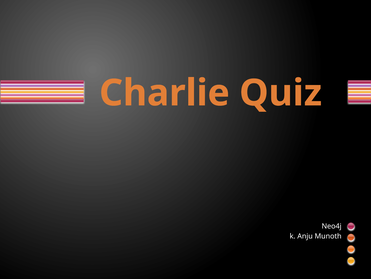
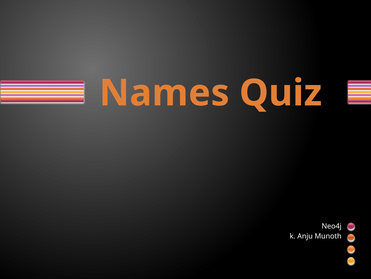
Charlie: Charlie -> Names (164, 93)
